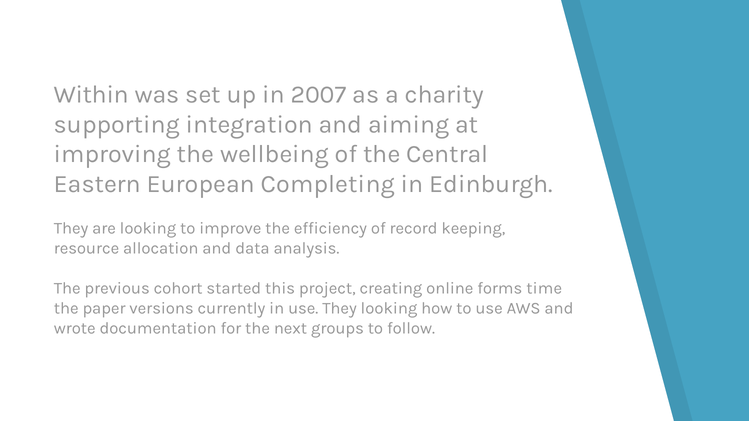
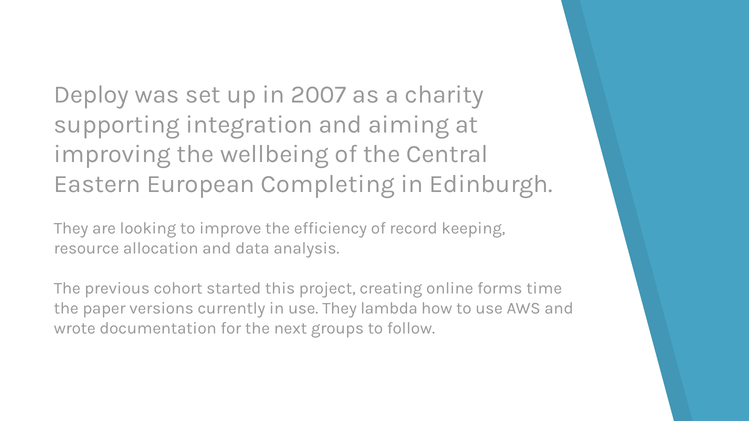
Within: Within -> Deploy (91, 94)
They looking: looking -> lambda (389, 308)
